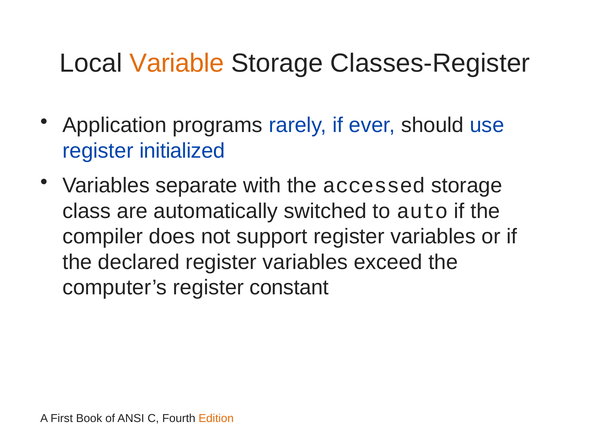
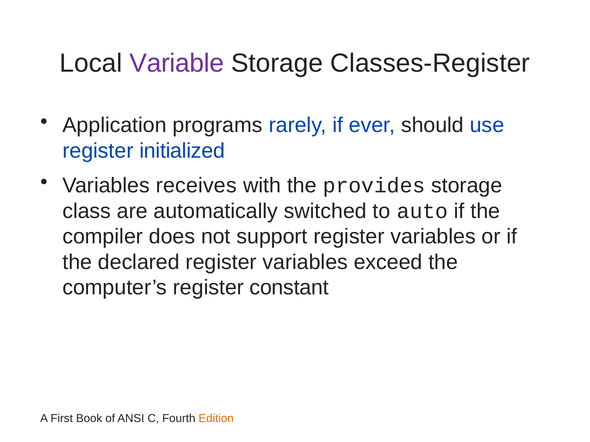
Variable colour: orange -> purple (177, 63)
separate: separate -> receives (196, 186)
accessed: accessed -> provides (374, 186)
